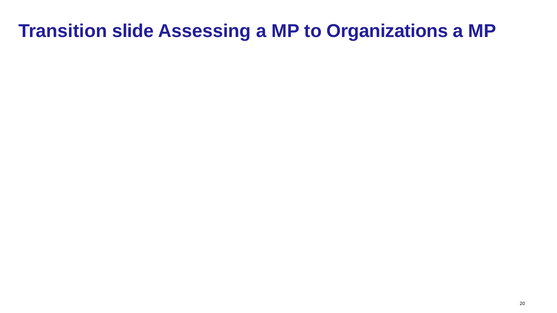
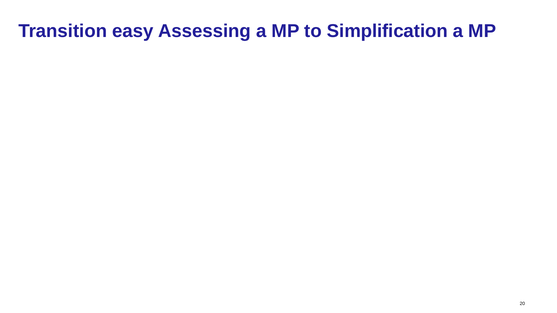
slide: slide -> easy (133, 31)
Organizations: Organizations -> Simplification (387, 31)
